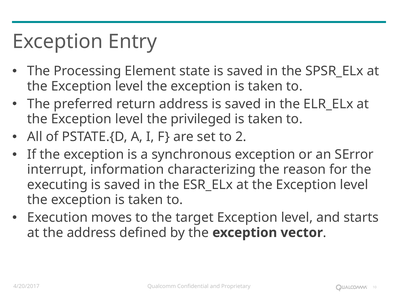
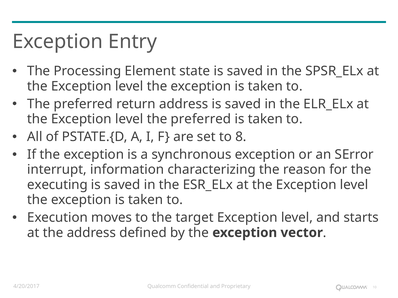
level the privileged: privileged -> preferred (201, 119)
2: 2 -> 8 (241, 137)
